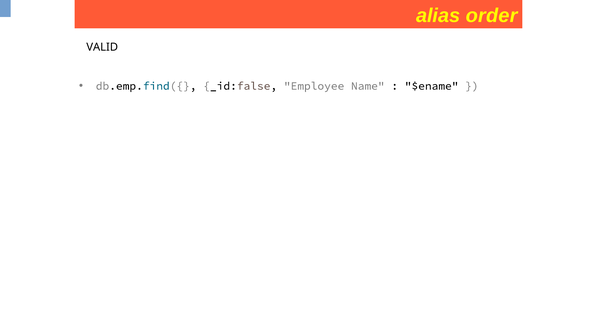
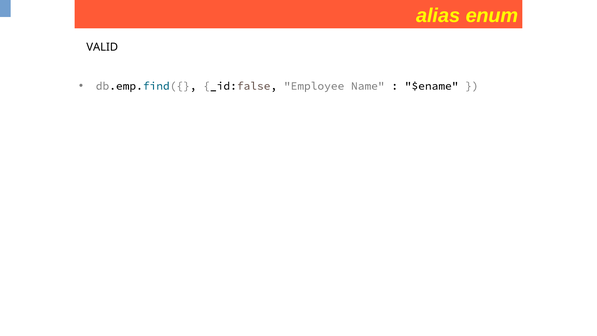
order: order -> enum (492, 16)
